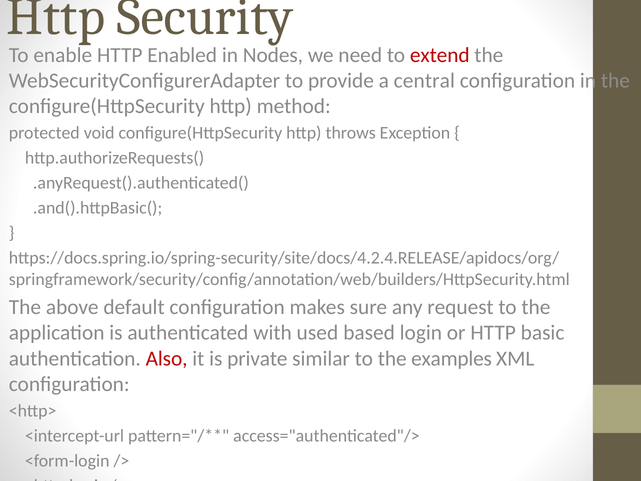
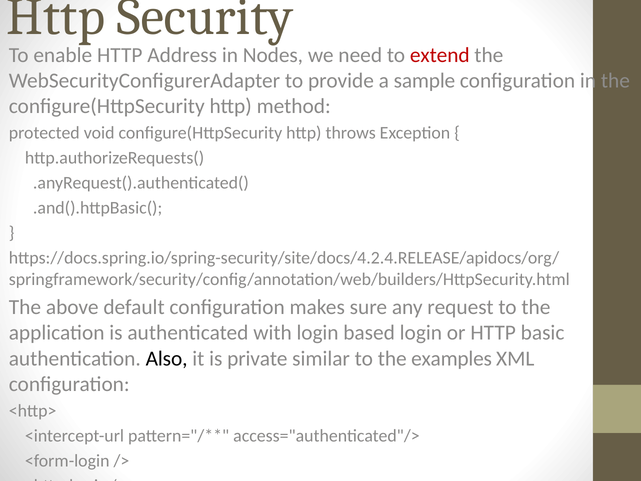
Enabled: Enabled -> Address (182, 55)
central: central -> sample (424, 81)
with used: used -> login (318, 333)
Also colour: red -> black (167, 358)
